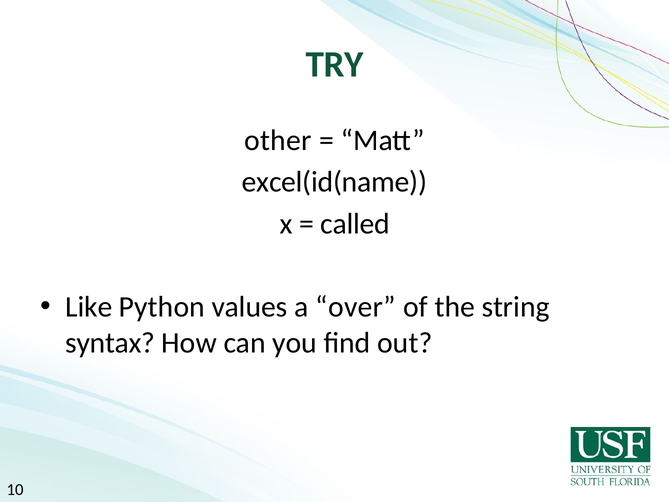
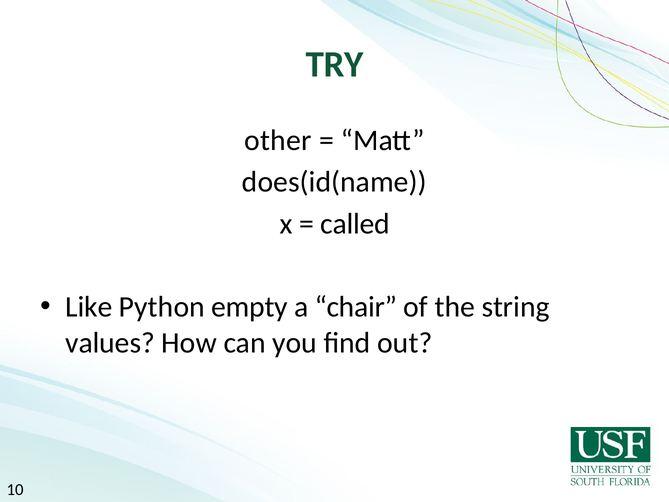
excel(id(name: excel(id(name -> does(id(name (334, 182)
values: values -> empty (250, 307)
over: over -> chair (356, 307)
syntax: syntax -> values (110, 343)
